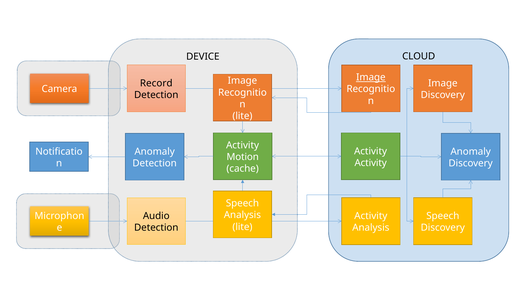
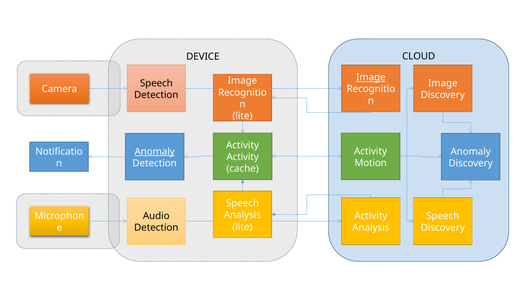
Record: Record -> Speech (156, 83)
Anomaly underline: none -> present (155, 152)
Motion: Motion -> Activity (243, 157)
Activity: Activity -> Motion (371, 163)
